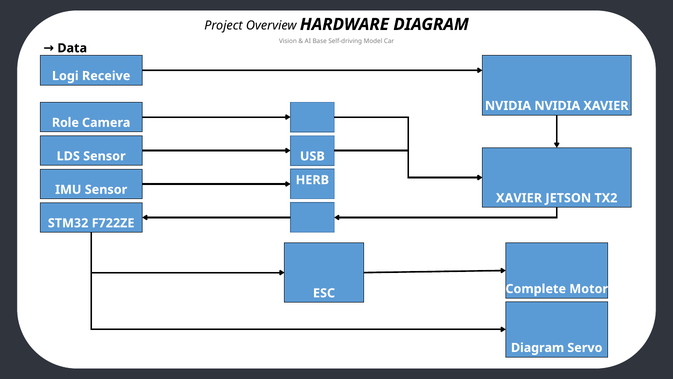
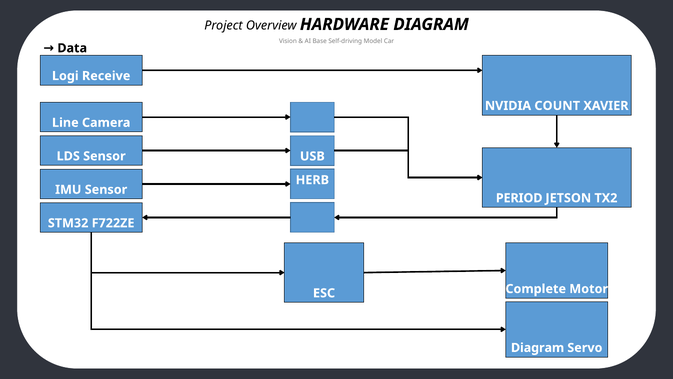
NVIDIA NVIDIA: NVIDIA -> COUNT (557, 106)
Role: Role -> Line (65, 123)
XAVIER: XAVIER -> PERIOD (519, 198)
